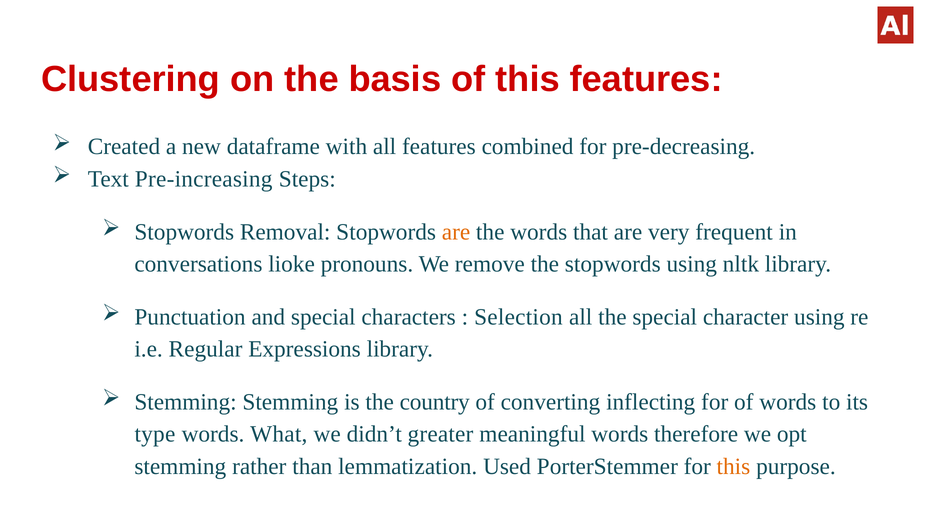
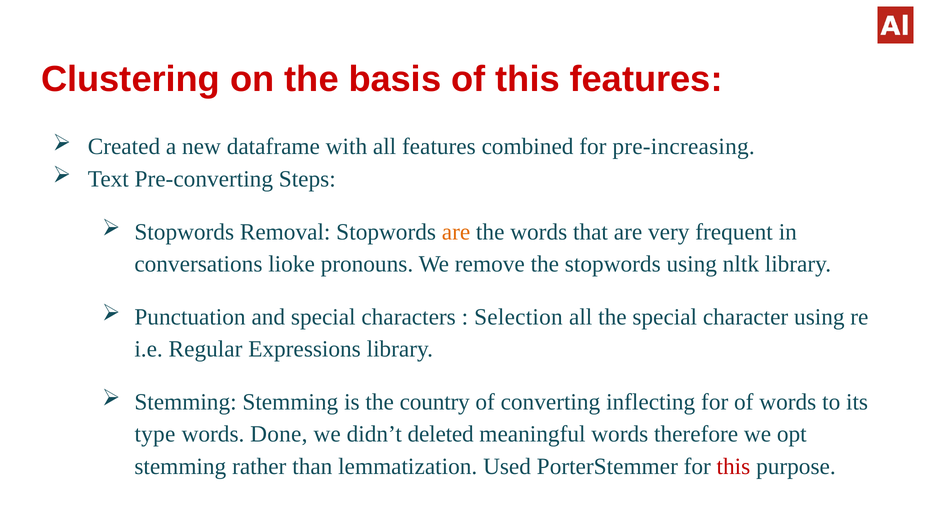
pre-decreasing: pre-decreasing -> pre-increasing (684, 147)
Pre-increasing: Pre-increasing -> Pre-converting (204, 179)
What: What -> Done (279, 434)
greater: greater -> deleted (441, 434)
this colour: orange -> red (733, 466)
